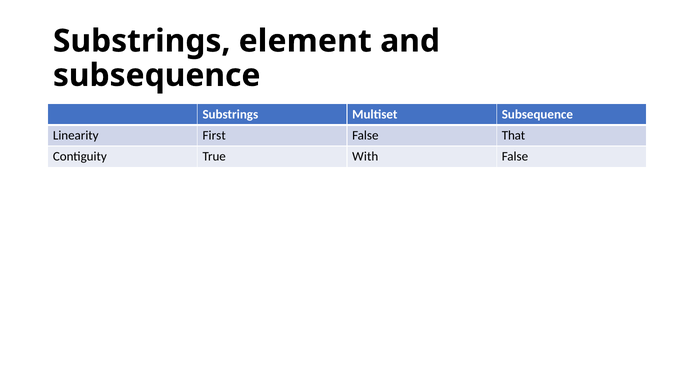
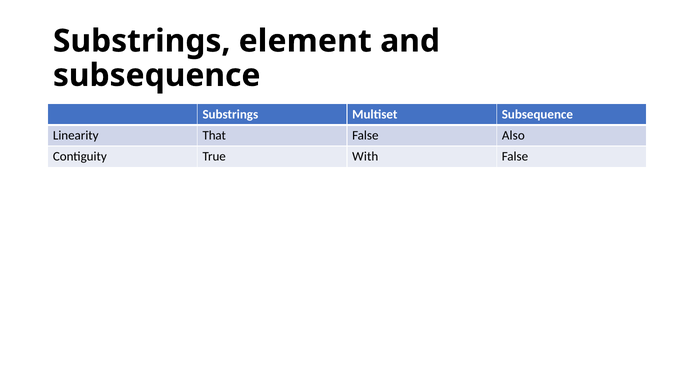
First: First -> That (214, 136)
That: That -> Also (513, 136)
